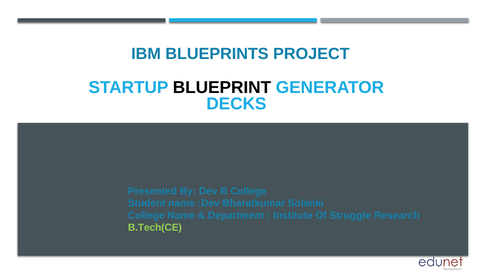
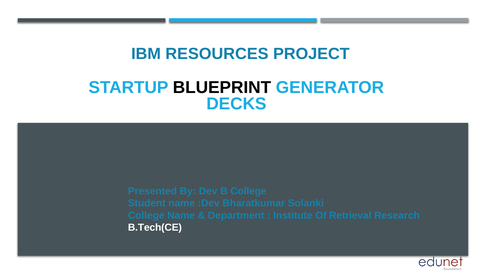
BLUEPRINTS: BLUEPRINTS -> RESOURCES (217, 54)
Struggle: Struggle -> Retrieval (350, 216)
B.Tech(CE colour: light green -> white (155, 228)
